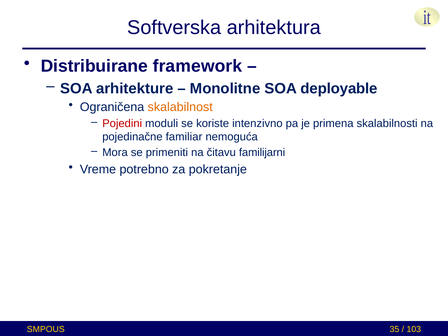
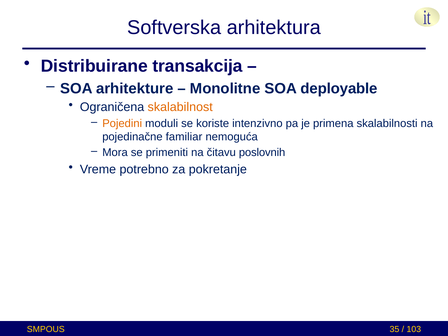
framework: framework -> transakcija (198, 66)
Pojedini colour: red -> orange (122, 123)
familijarni: familijarni -> poslovnih (262, 153)
